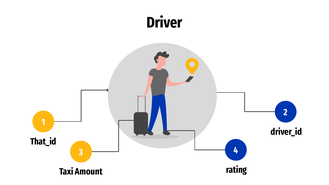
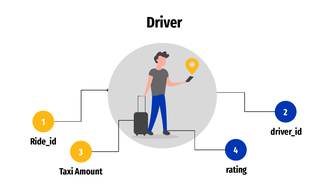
That_id: That_id -> Ride_id (43, 142)
